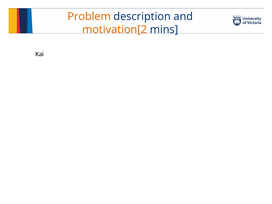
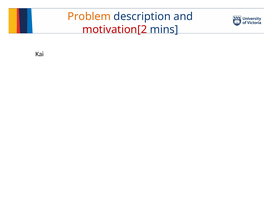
motivation[2 colour: orange -> red (115, 29)
